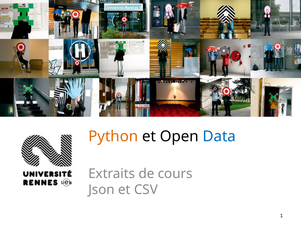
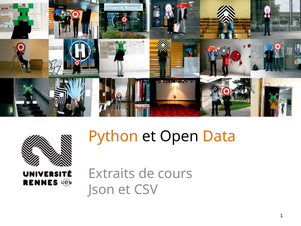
Data colour: blue -> orange (219, 136)
